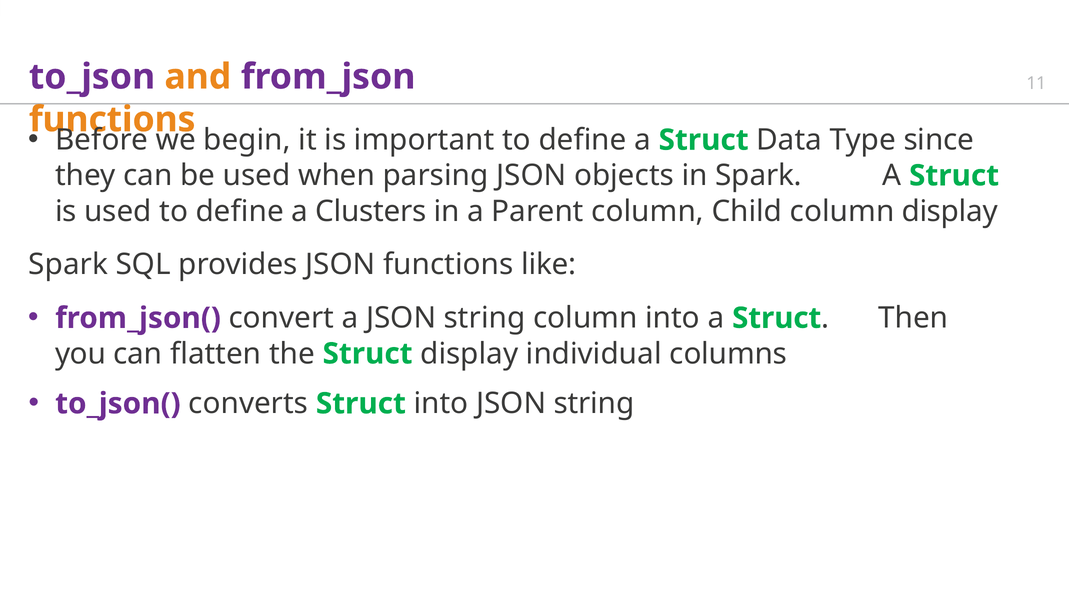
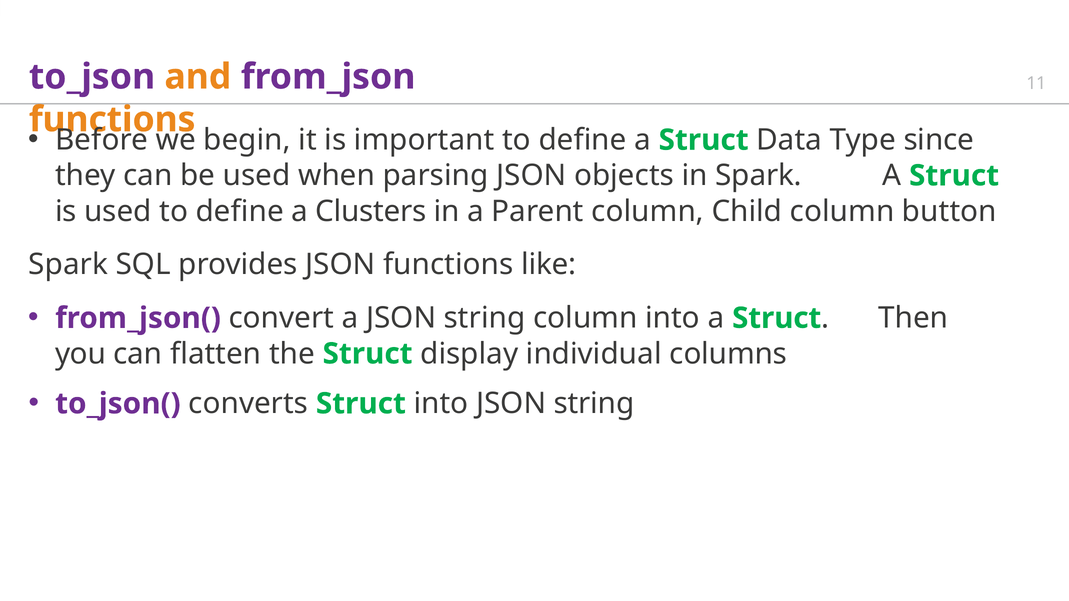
column display: display -> button (949, 211)
